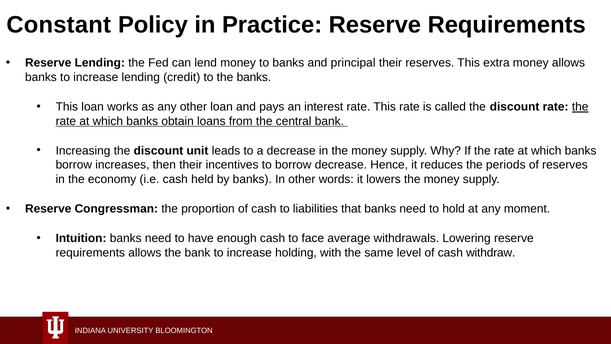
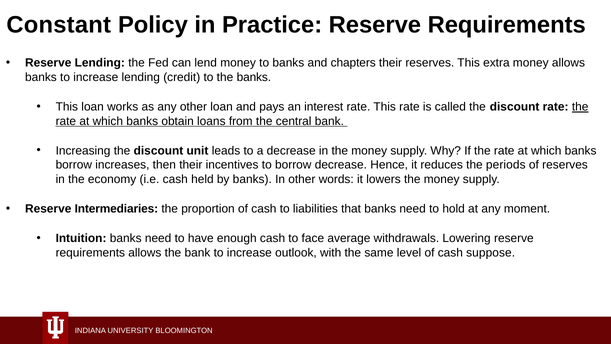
principal: principal -> chapters (353, 63)
Congressman: Congressman -> Intermediaries (116, 209)
holding: holding -> outlook (296, 252)
withdraw: withdraw -> suppose (491, 252)
